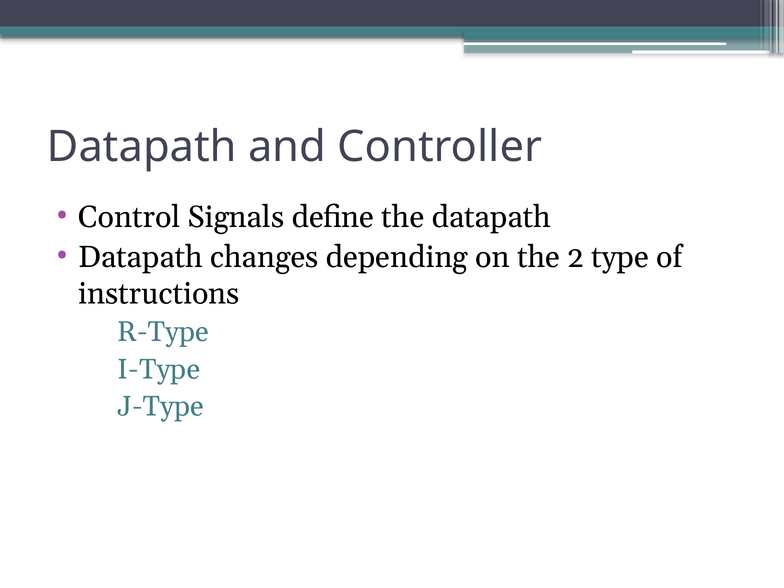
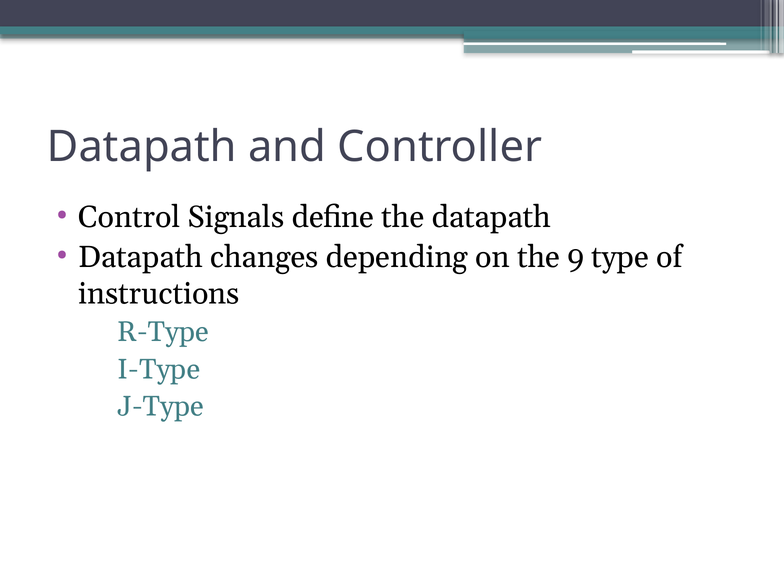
2: 2 -> 9 (576, 257)
